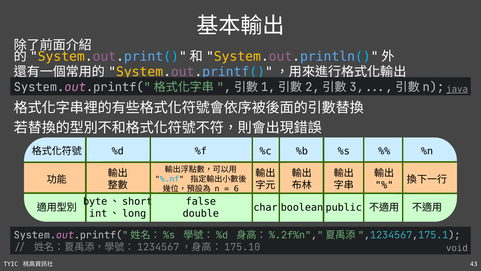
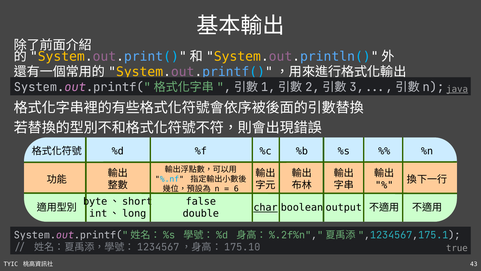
char underline: none -> present (266, 207)
public: public -> output (344, 207)
void: void -> true (457, 248)
